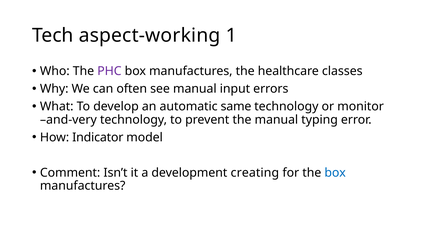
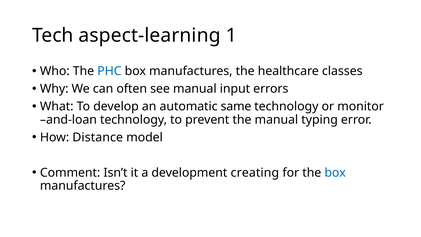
aspect-working: aspect-working -> aspect-learning (150, 35)
PHC colour: purple -> blue (109, 71)
and-very: and-very -> and-loan (68, 120)
Indicator: Indicator -> Distance (98, 137)
